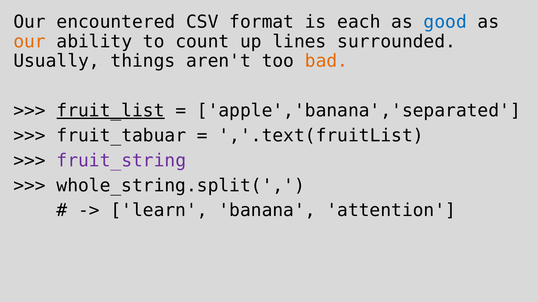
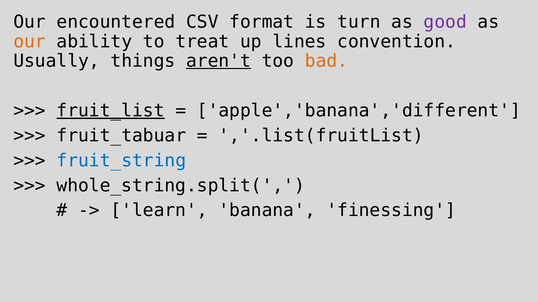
each: each -> turn (359, 22)
good colour: blue -> purple (445, 22)
count: count -> treat (202, 42)
surrounded: surrounded -> convention (397, 42)
aren't underline: none -> present (219, 61)
apple','banana','separated: apple','banana','separated -> apple','banana','different (359, 111)
,'.text(fruitList: ,'.text(fruitList -> ,'.list(fruitList (321, 136)
fruit_string colour: purple -> blue (121, 161)
attention: attention -> finessing (391, 211)
